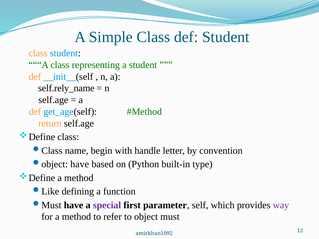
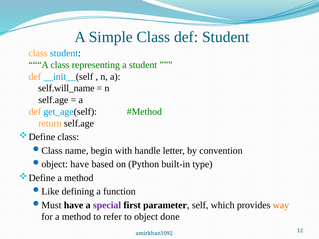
self.rely_name: self.rely_name -> self.will_name (66, 88)
way colour: purple -> orange (281, 205)
must: must -> done (170, 217)
